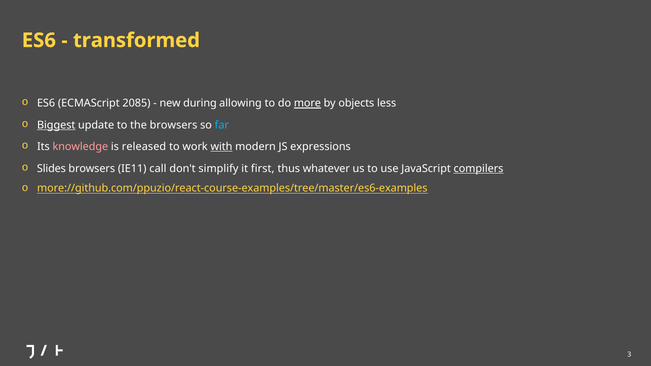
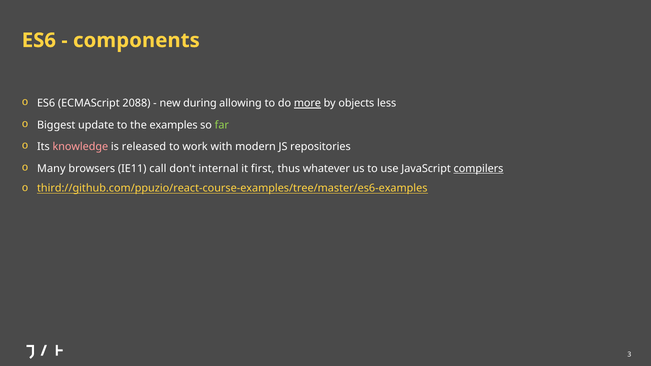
transformed: transformed -> components (136, 40)
2085: 2085 -> 2088 (136, 103)
Biggest underline: present -> none (56, 125)
the browsers: browsers -> examples (174, 125)
far colour: light blue -> light green (222, 125)
with underline: present -> none (221, 147)
expressions: expressions -> repositories (320, 147)
Slides: Slides -> Many (51, 169)
simplify: simplify -> internal (218, 169)
more://github.com/ppuzio/react-course-examples/tree/master/es6-examples: more://github.com/ppuzio/react-course-examples/tree/master/es6-examples -> third://github.com/ppuzio/react-course-examples/tree/master/es6-examples (232, 189)
